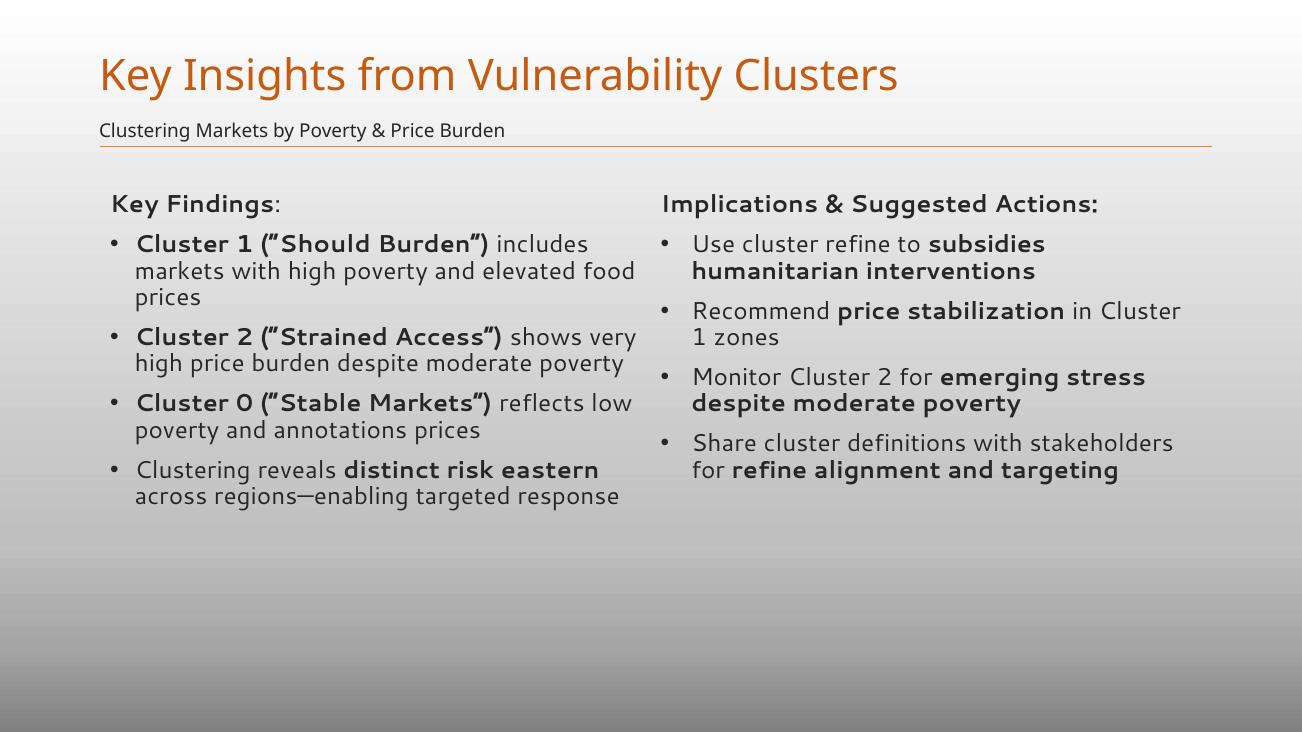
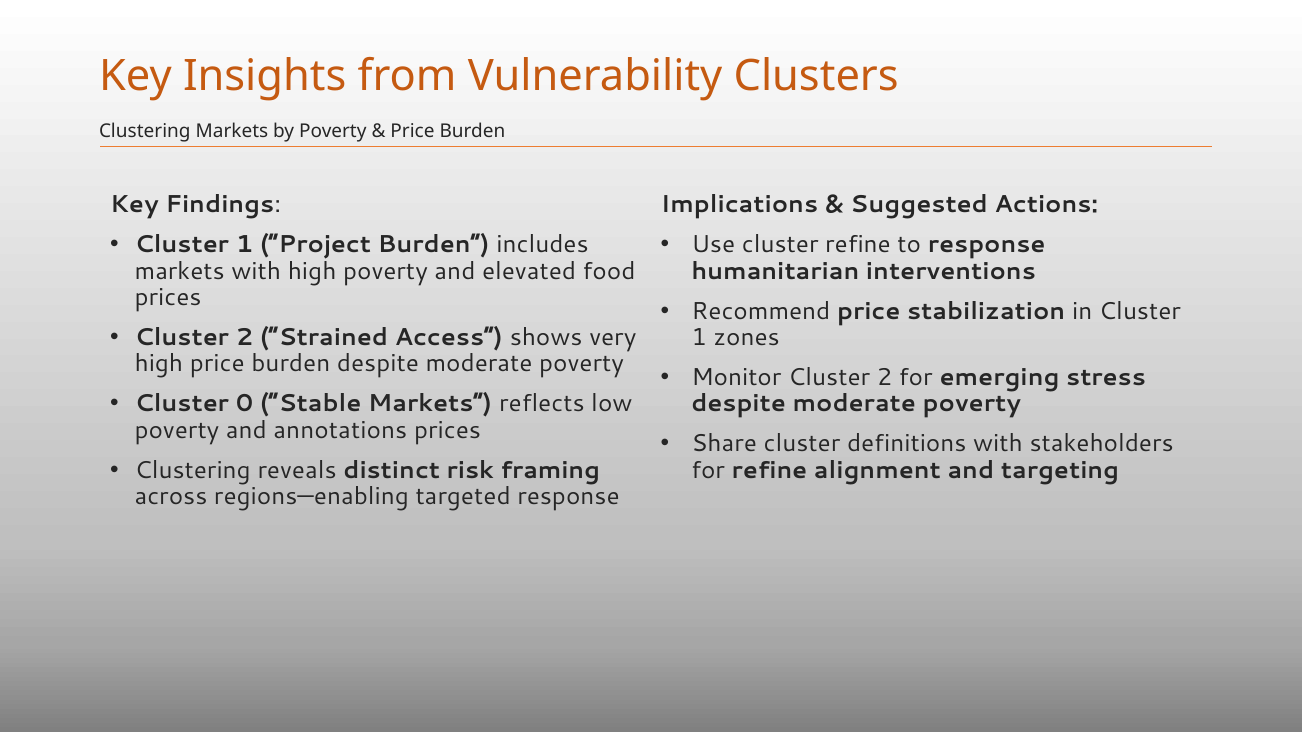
Should: Should -> Project (315, 245)
to subsidies: subsidies -> response (987, 245)
eastern: eastern -> framing (550, 470)
